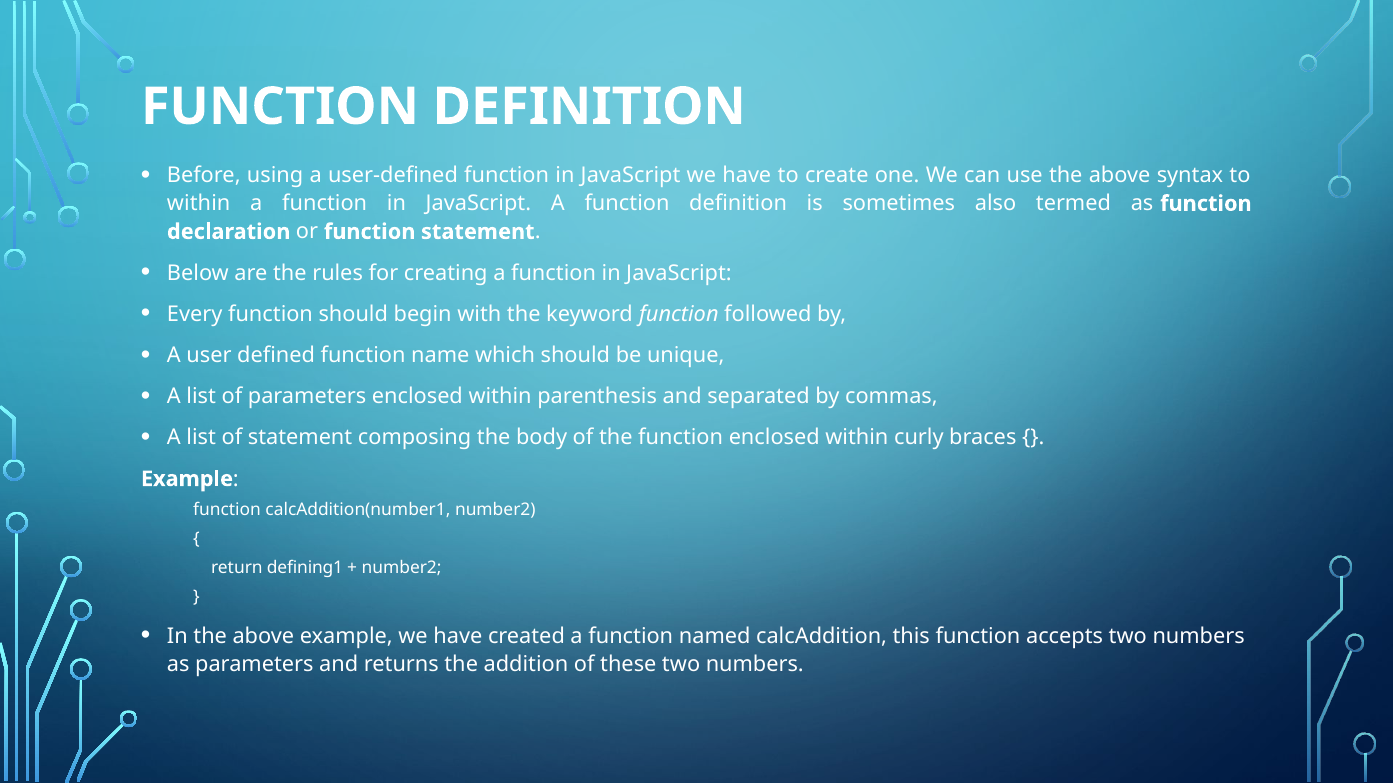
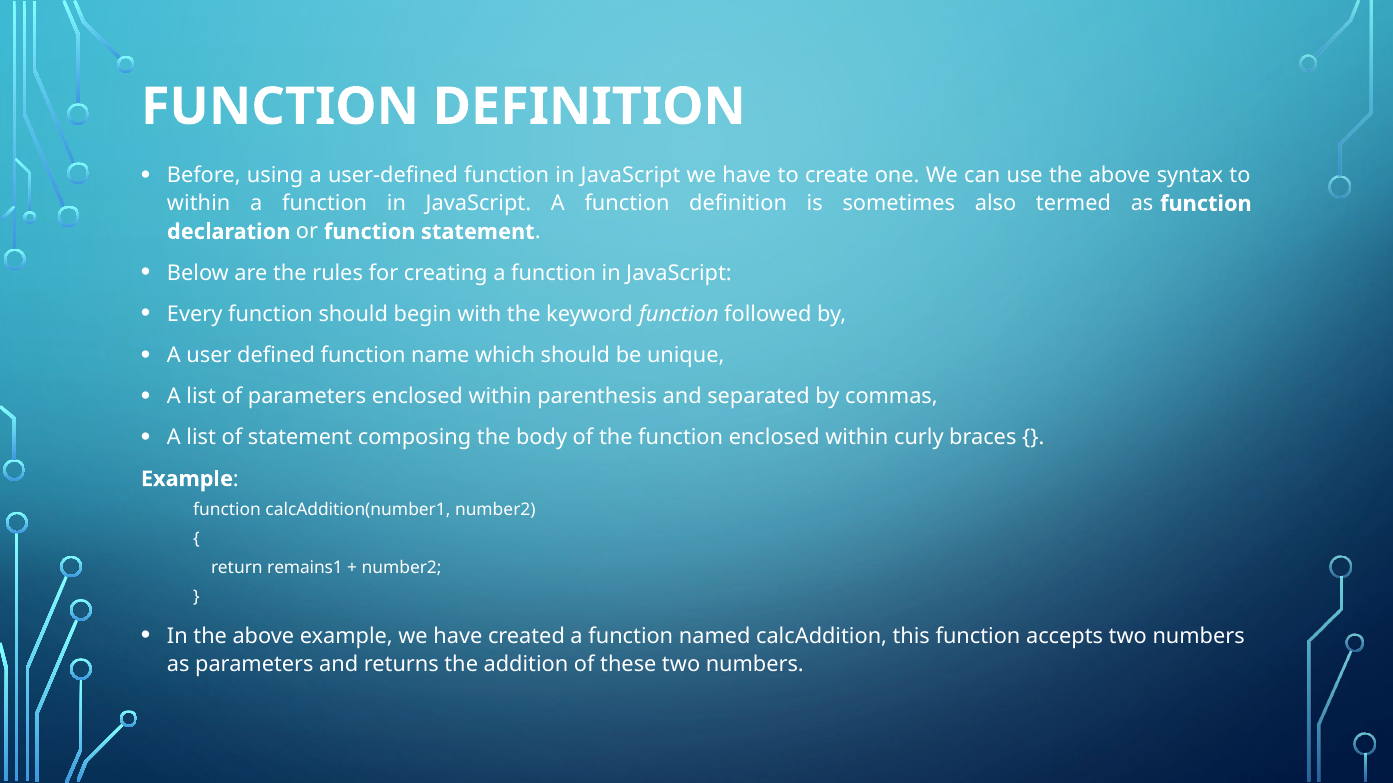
defining1: defining1 -> remains1 (305, 569)
